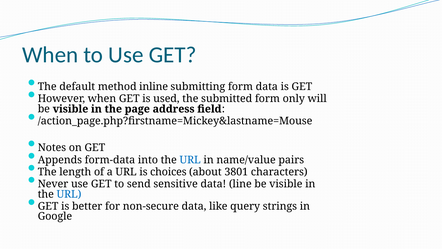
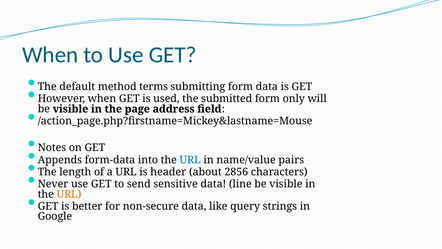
inline: inline -> terms (154, 87)
choices: choices -> header (168, 172)
3801: 3801 -> 2856 (236, 172)
URL colour: blue -> orange (69, 194)
